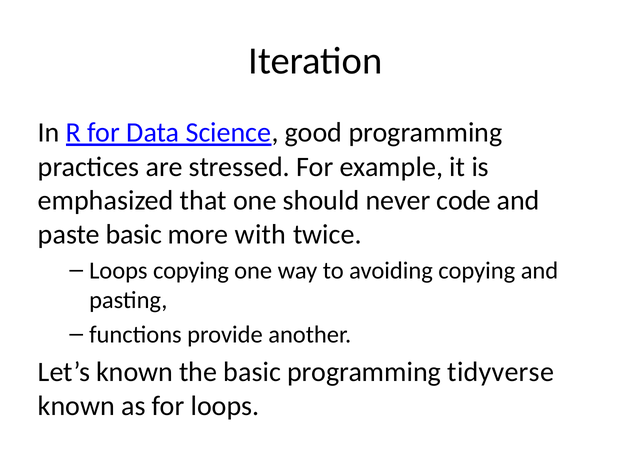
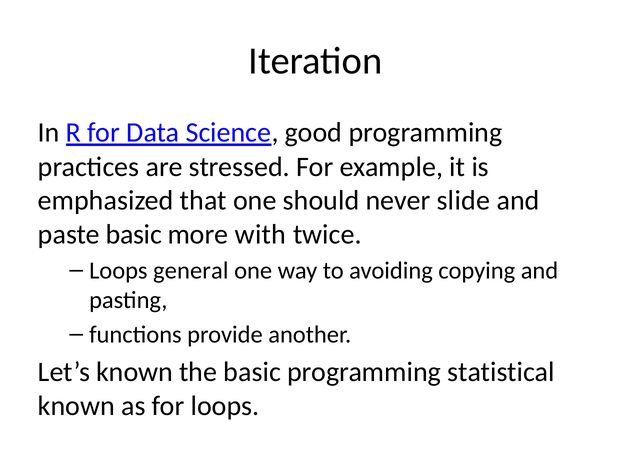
code: code -> slide (463, 200)
Loops copying: copying -> general (191, 270)
tidyverse: tidyverse -> statistical (501, 371)
